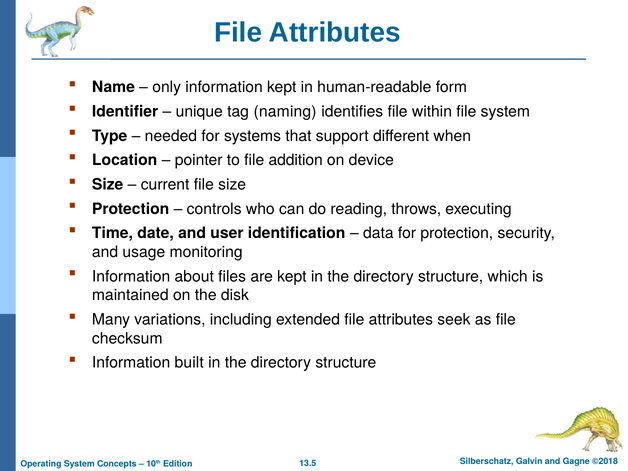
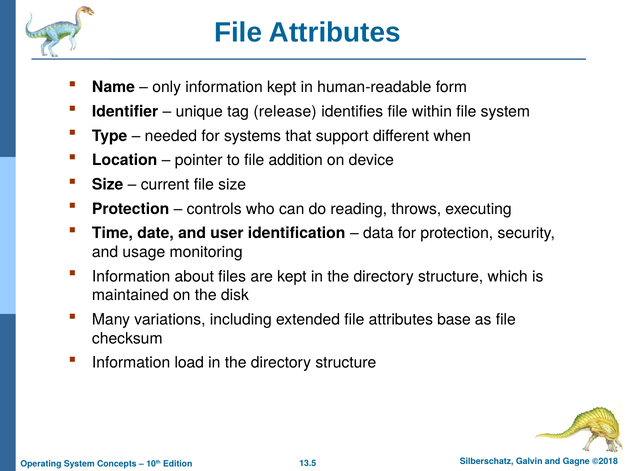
naming: naming -> release (285, 112)
seek: seek -> base (454, 320)
built: built -> load (189, 363)
